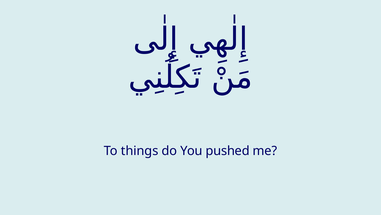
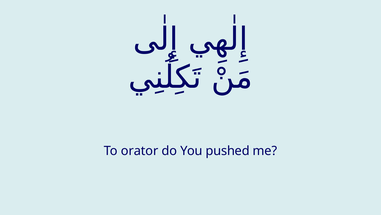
things: things -> orator (140, 150)
